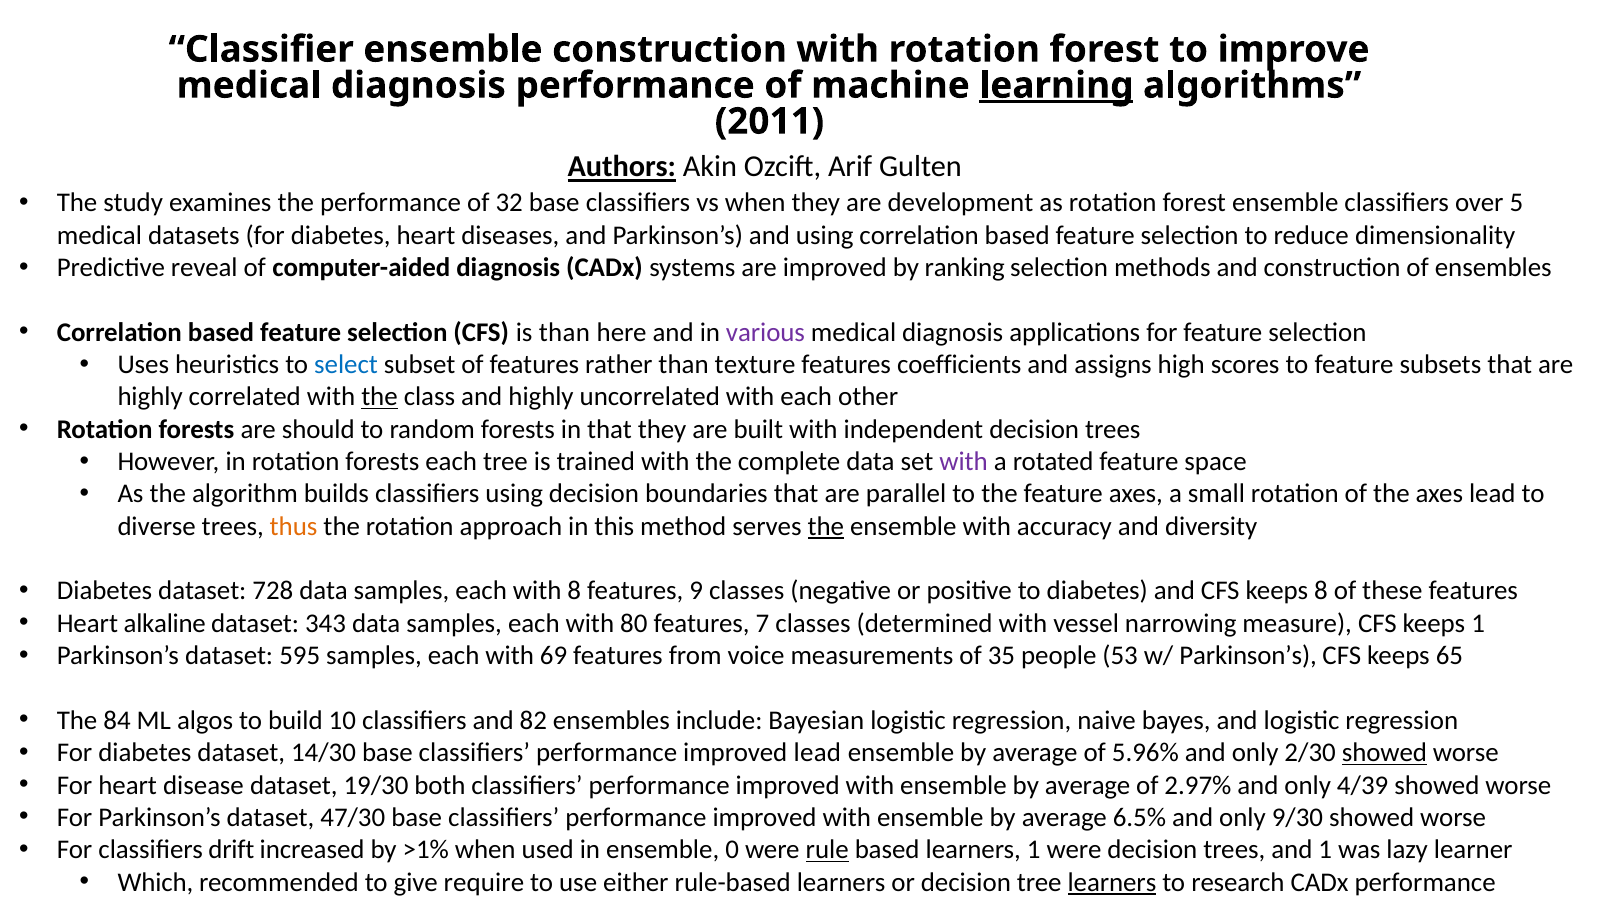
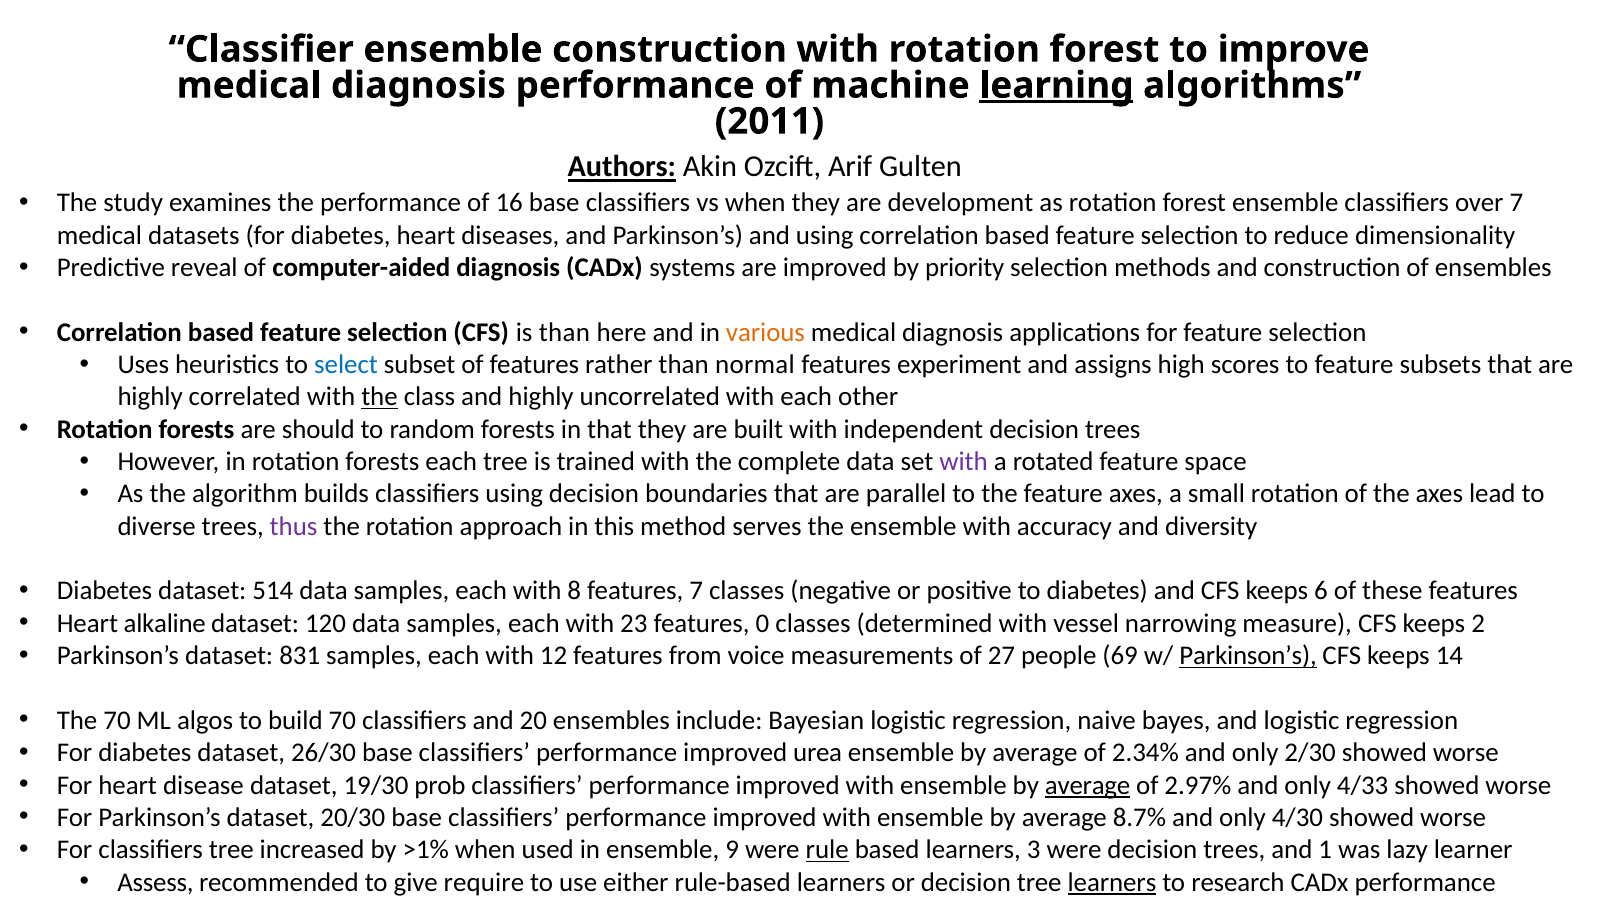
32: 32 -> 16 (509, 203)
over 5: 5 -> 7 (1517, 203)
ranking: ranking -> priority (965, 268)
various colour: purple -> orange (765, 332)
texture: texture -> normal (755, 365)
coefficients: coefficients -> experiment (959, 365)
thus colour: orange -> purple (294, 526)
the underline: present -> none (826, 526)
728: 728 -> 514 (273, 591)
features 9: 9 -> 7 (696, 591)
keeps 8: 8 -> 6 (1321, 591)
343: 343 -> 120 (326, 623)
80: 80 -> 23 (634, 623)
7: 7 -> 0 (763, 623)
keeps 1: 1 -> 2 (1478, 623)
595: 595 -> 831 (300, 655)
69: 69 -> 12 (554, 655)
35: 35 -> 27 (1001, 655)
53: 53 -> 69 (1120, 655)
Parkinson’s underline: none -> present (1248, 655)
65: 65 -> 14 (1449, 655)
The 84: 84 -> 70 (117, 720)
build 10: 10 -> 70 (342, 720)
82: 82 -> 20 (533, 720)
14/30: 14/30 -> 26/30 (323, 752)
improved lead: lead -> urea (818, 752)
5.96%: 5.96% -> 2.34% (1145, 752)
showed underline: present -> none (1384, 752)
both: both -> prob (440, 785)
average underline: none -> present (1088, 785)
4/39: 4/39 -> 4/33 (1363, 785)
47/30: 47/30 -> 20/30 (353, 817)
6.5%: 6.5% -> 8.7% (1139, 817)
9/30: 9/30 -> 4/30 (1297, 817)
classifiers drift: drift -> tree (231, 849)
0: 0 -> 9 (732, 849)
learners 1: 1 -> 3 (1034, 849)
Which: Which -> Assess (155, 882)
